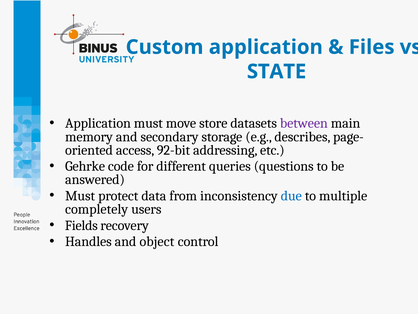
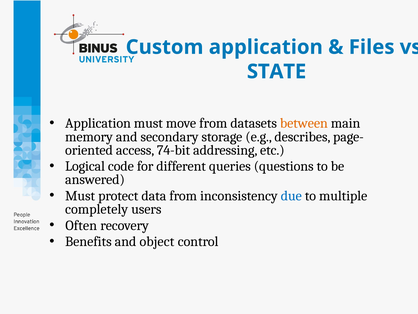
move store: store -> from (213, 123)
between colour: purple -> orange (304, 123)
92-bit: 92-bit -> 74-bit (174, 150)
Gehrke: Gehrke -> Logical (85, 166)
Fields: Fields -> Often (81, 225)
Handles: Handles -> Benefits (88, 241)
